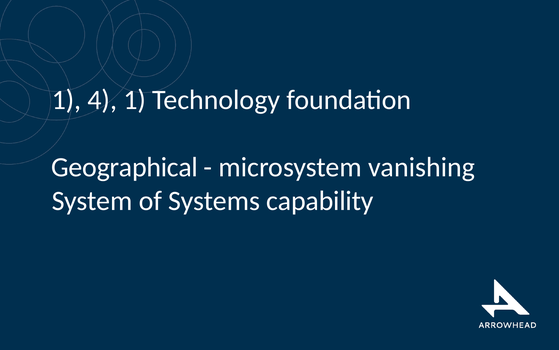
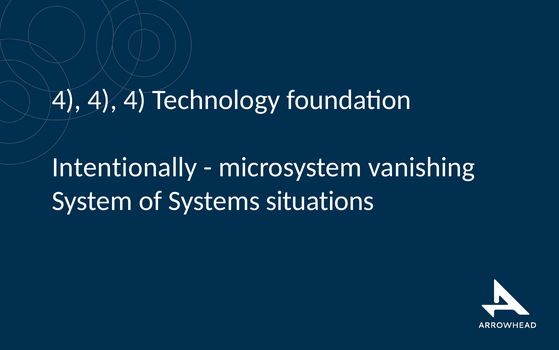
1: 1 -> 4 (66, 100)
1: 1 -> 4 (135, 100)
Geographical: Geographical -> Intentionally (124, 167)
capability: capability -> situations (320, 200)
